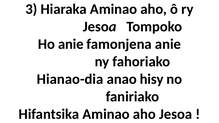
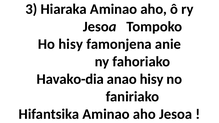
Ho anie: anie -> hisy (71, 44)
Hianao-dia: Hianao-dia -> Havako-dia (70, 79)
